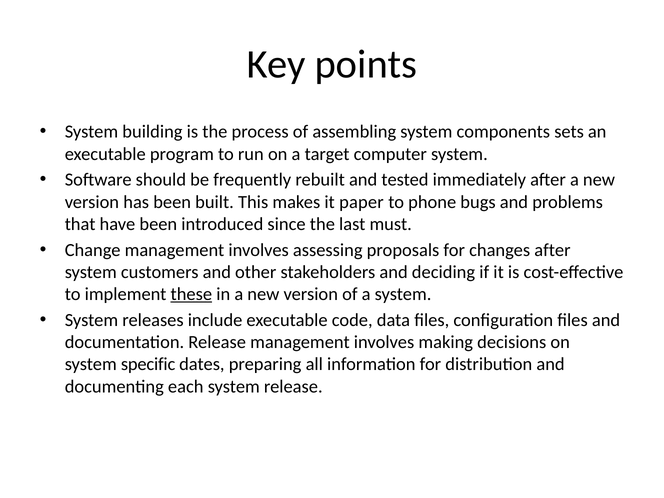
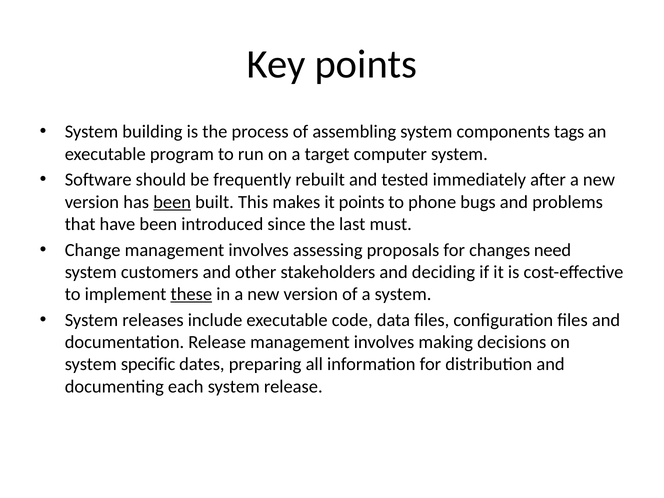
sets: sets -> tags (569, 132)
been underline: none -> present (172, 202)
it paper: paper -> points (362, 202)
changes after: after -> need (553, 250)
